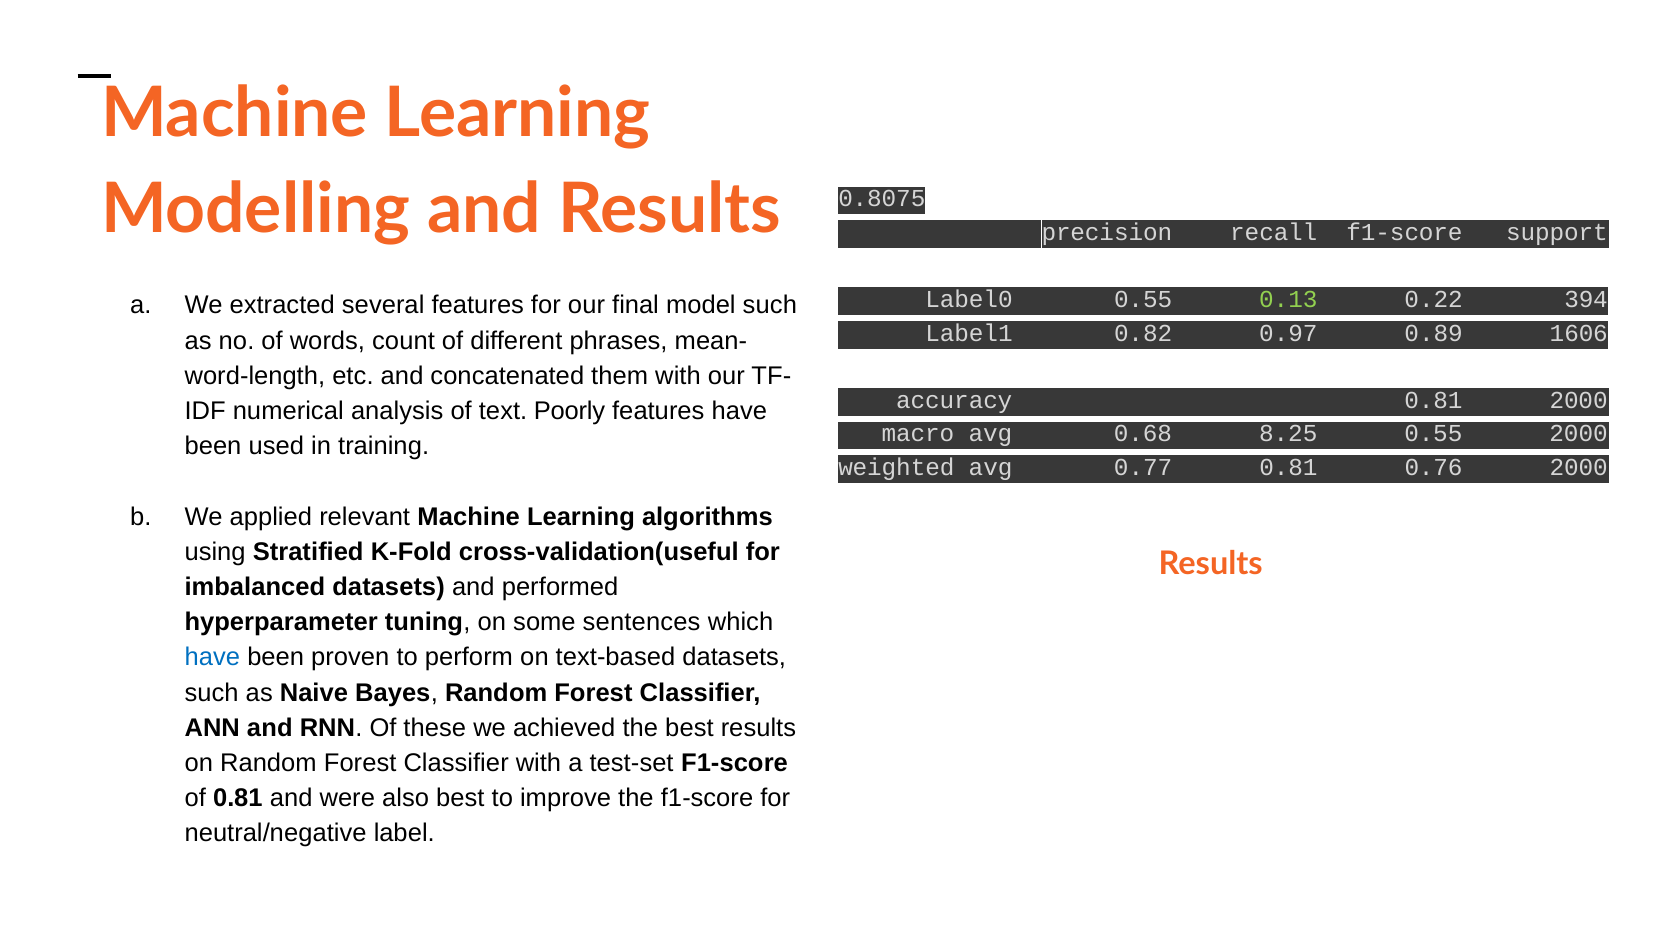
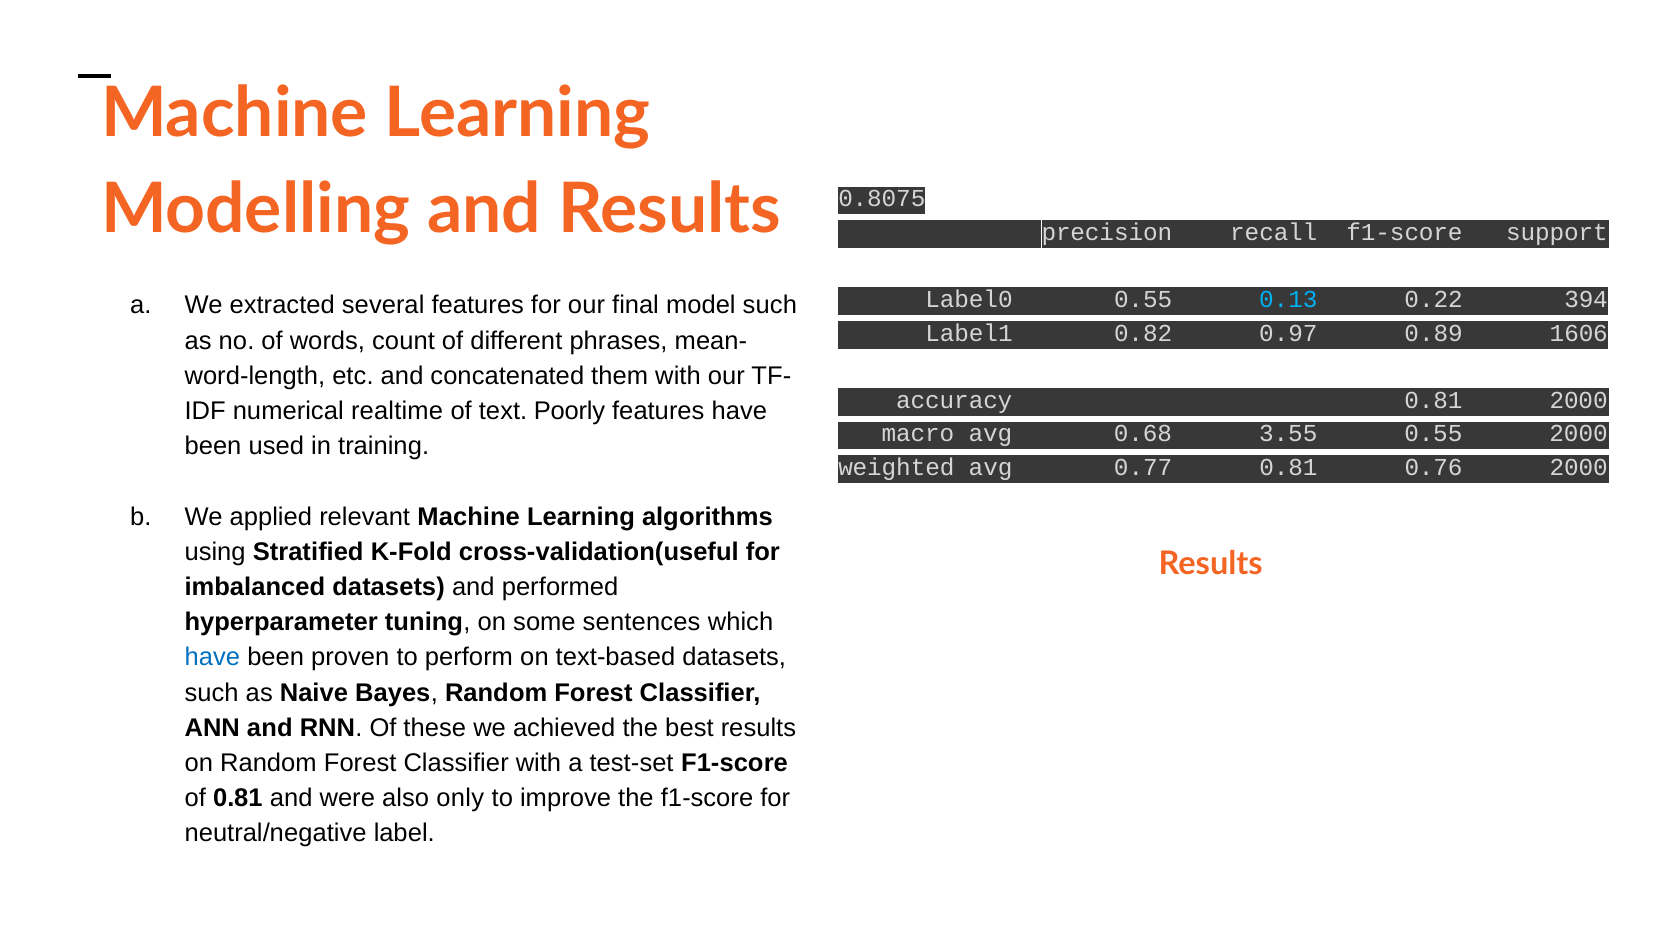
0.13 colour: light green -> light blue (1288, 300)
analysis: analysis -> realtime (397, 411)
8.25: 8.25 -> 3.55 (1288, 434)
also best: best -> only (460, 798)
